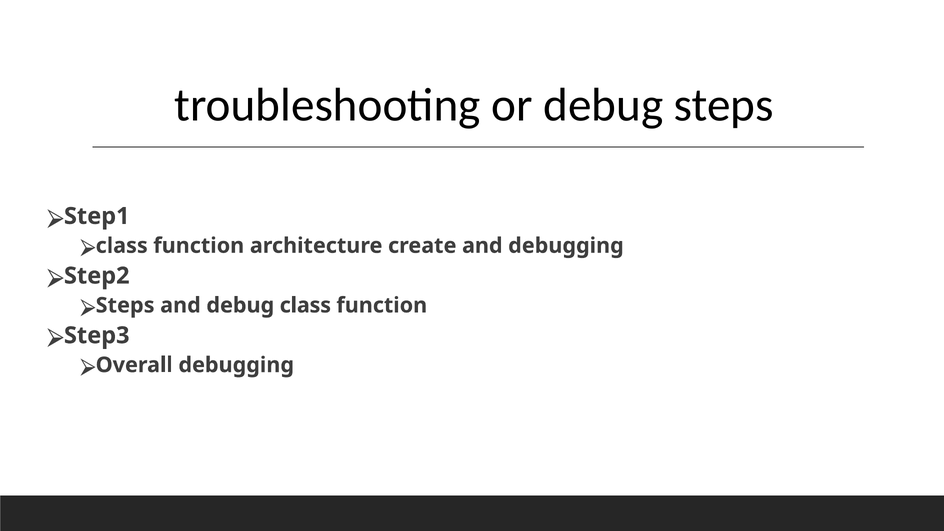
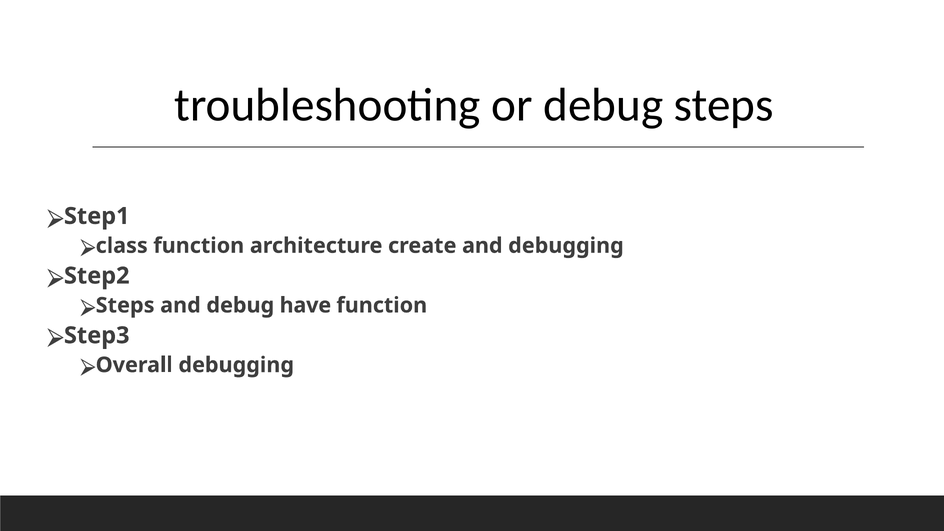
debug class: class -> have (305, 305)
